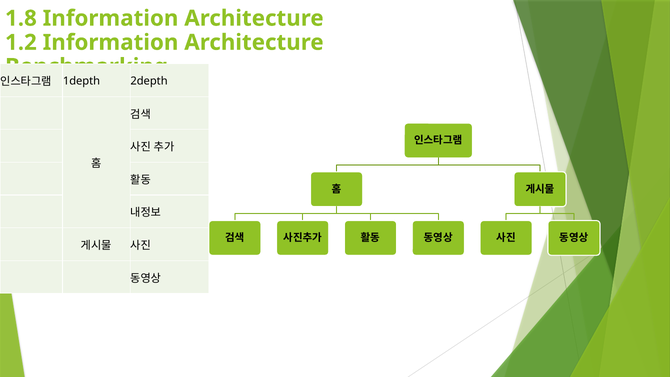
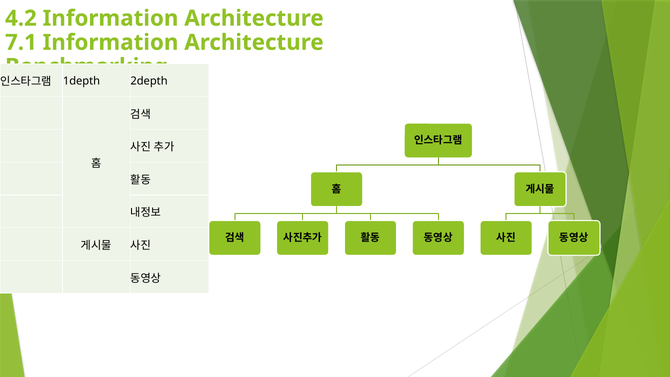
1.8: 1.8 -> 4.2 (21, 18)
1.2: 1.2 -> 7.1 (21, 42)
